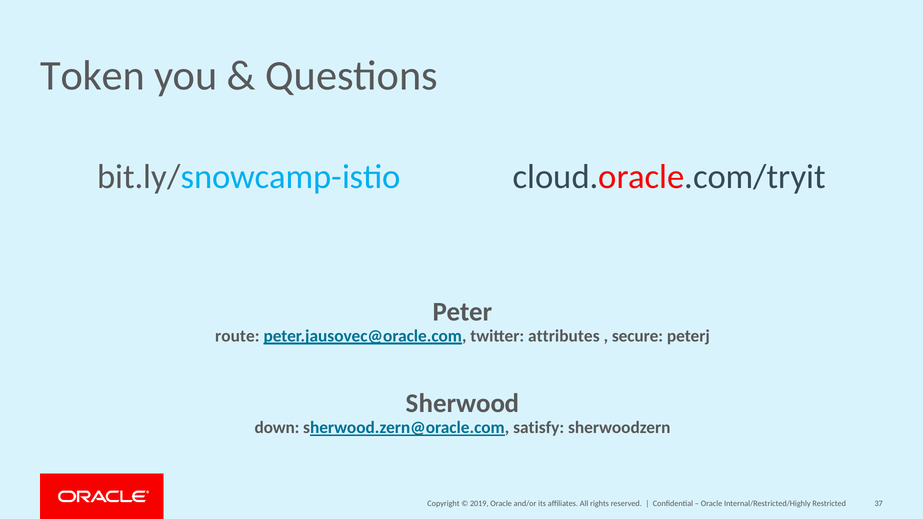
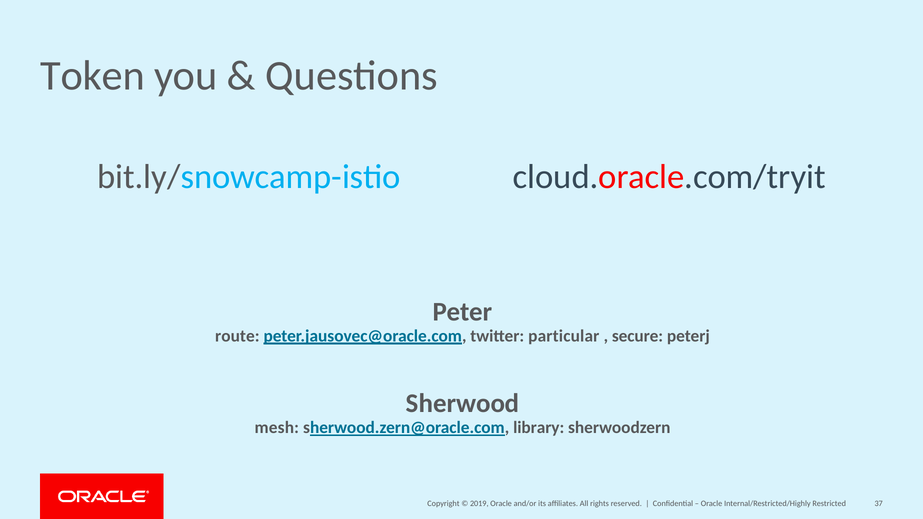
attributes: attributes -> particular (564, 336)
down: down -> mesh (277, 428)
satisfy: satisfy -> library (539, 428)
